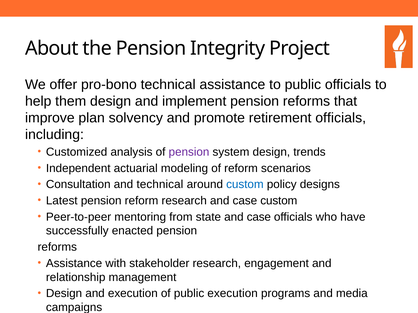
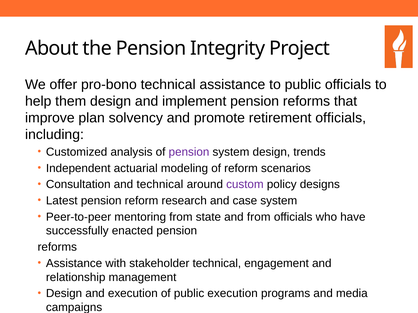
custom colour: blue -> purple (245, 185)
case custom: custom -> system (279, 201)
state and case: case -> from (259, 217)
stakeholder research: research -> technical (217, 264)
